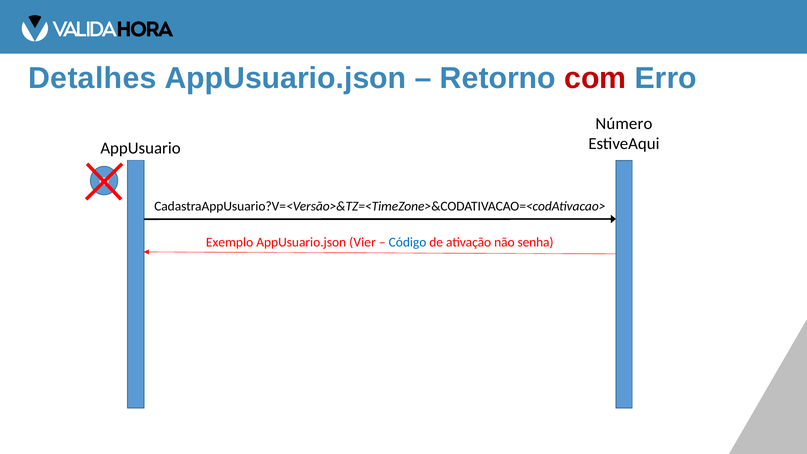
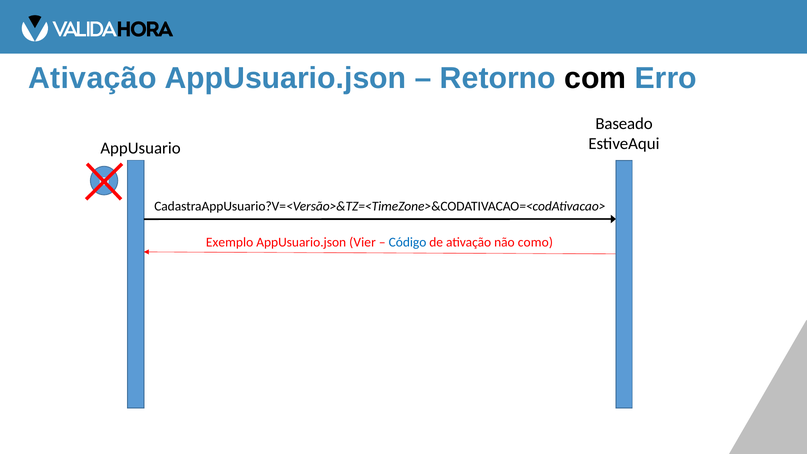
Detalhes: Detalhes -> Ativação (92, 78)
com colour: red -> black (595, 78)
Número: Número -> Baseado (624, 124)
senha: senha -> como (535, 242)
